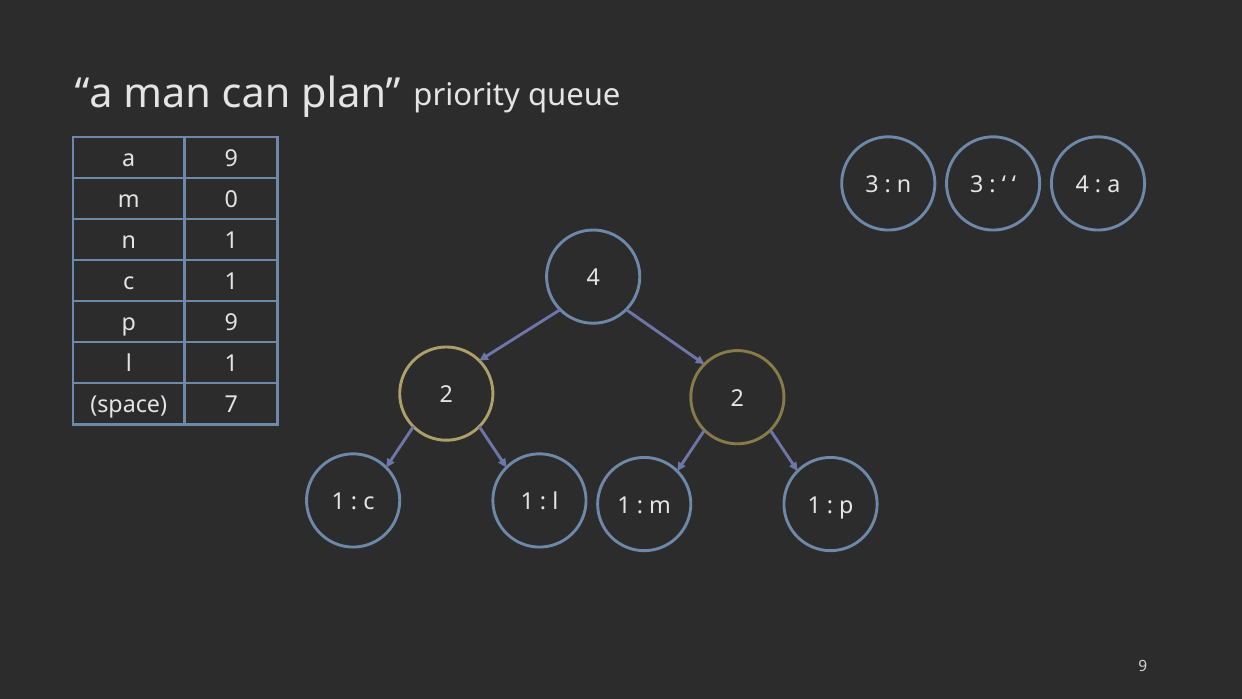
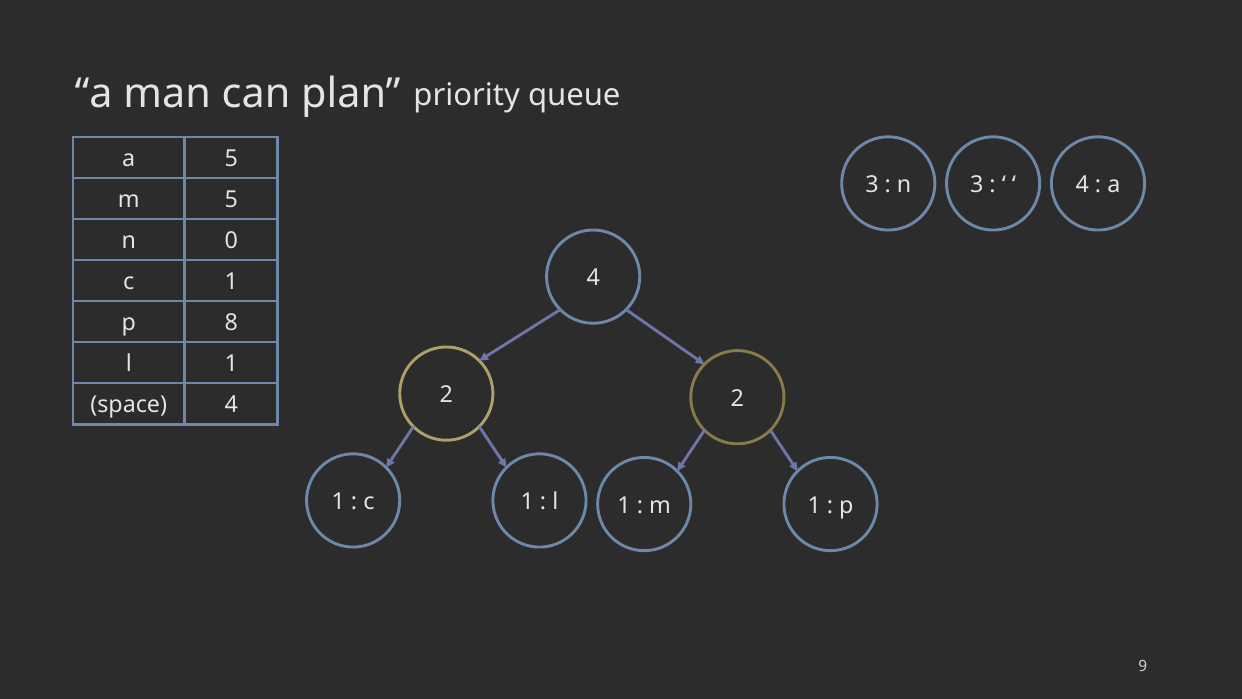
a 9: 9 -> 5 (231, 159)
m 0: 0 -> 5 (231, 200)
1: 1 -> 0 (231, 241)
p 9: 9 -> 8 (231, 323)
space 7: 7 -> 4 (231, 405)
